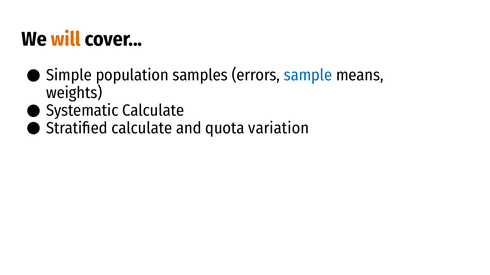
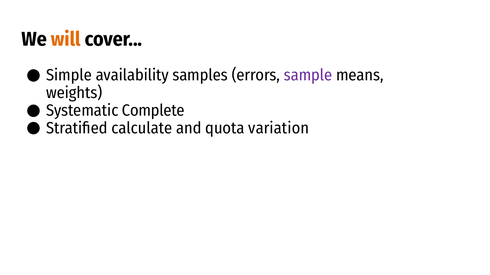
population: population -> availability (132, 75)
sample colour: blue -> purple (308, 75)
Systematic Calculate: Calculate -> Complete (153, 111)
